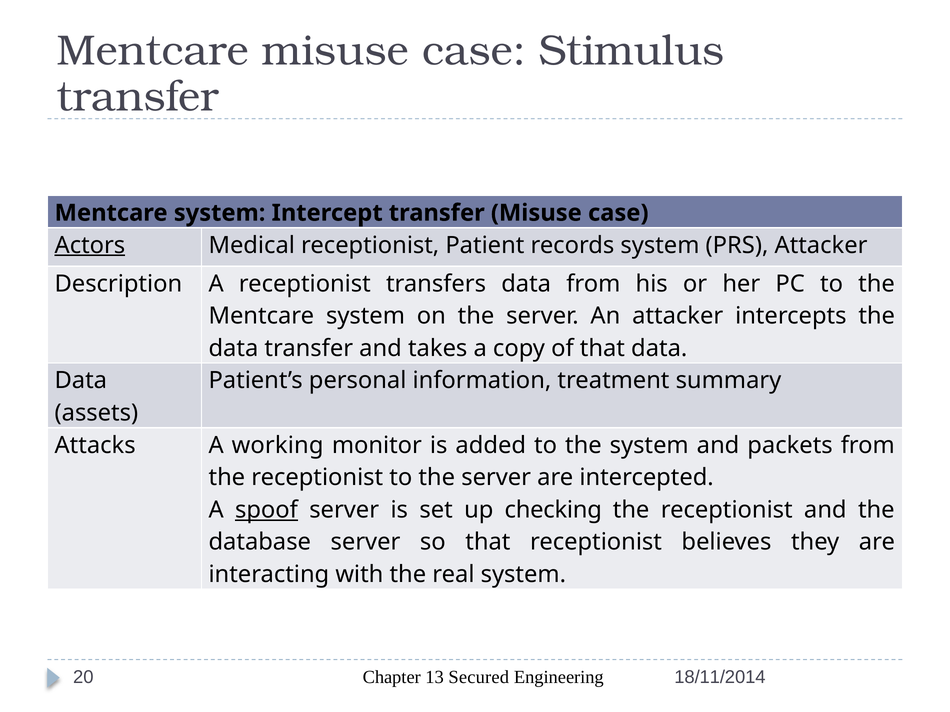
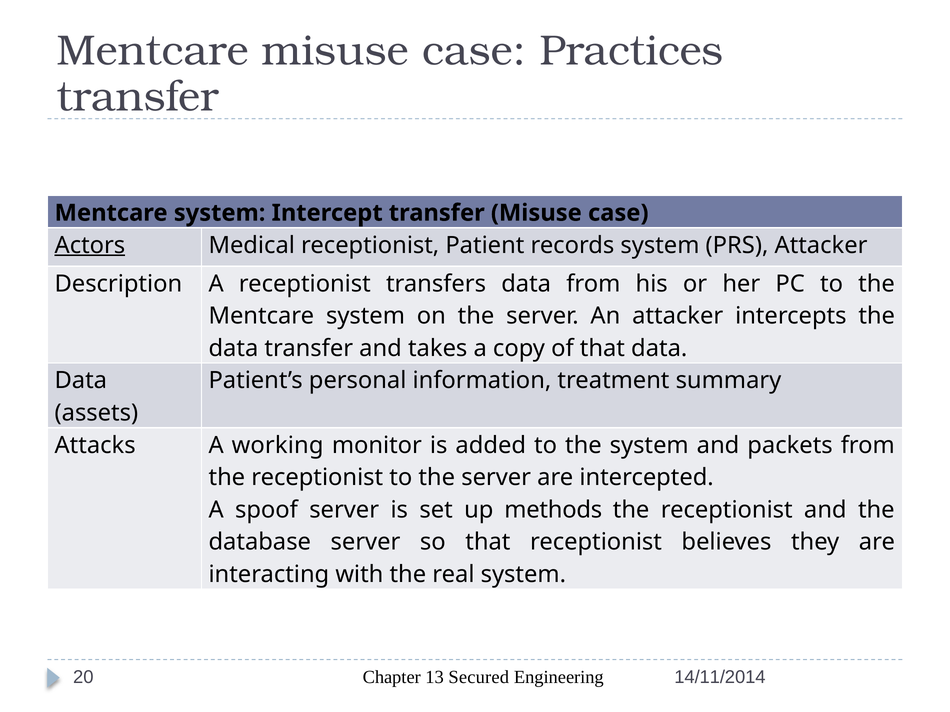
Stimulus: Stimulus -> Practices (632, 51)
spoof underline: present -> none (266, 510)
checking: checking -> methods (553, 510)
18/11/2014: 18/11/2014 -> 14/11/2014 (720, 677)
